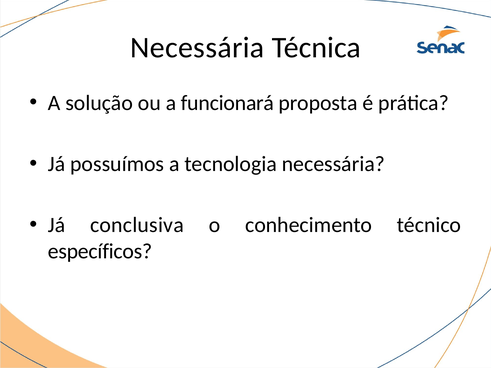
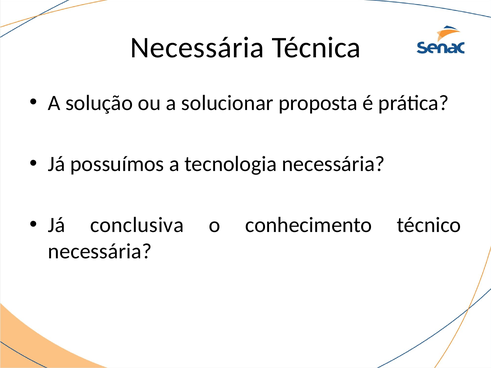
funcionará: funcionará -> solucionar (227, 103)
específicos: específicos -> necessária (100, 251)
